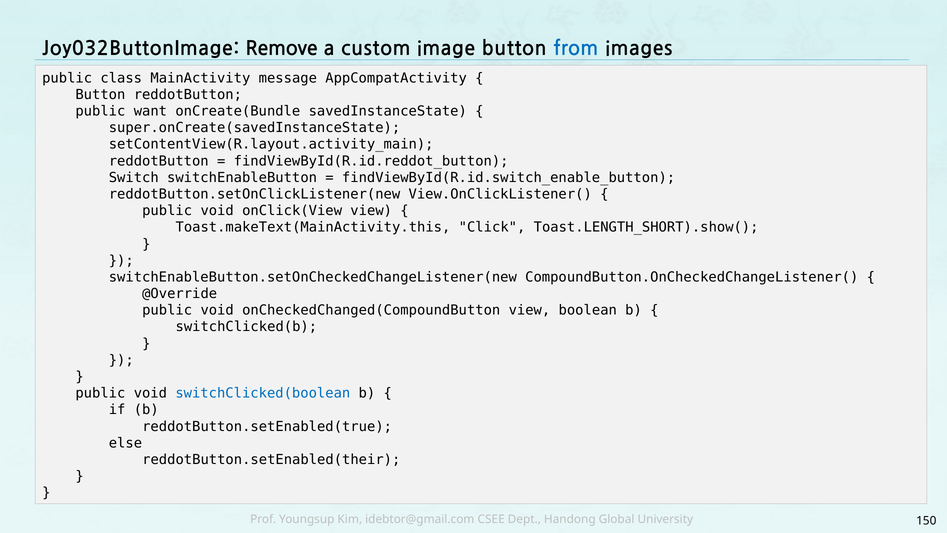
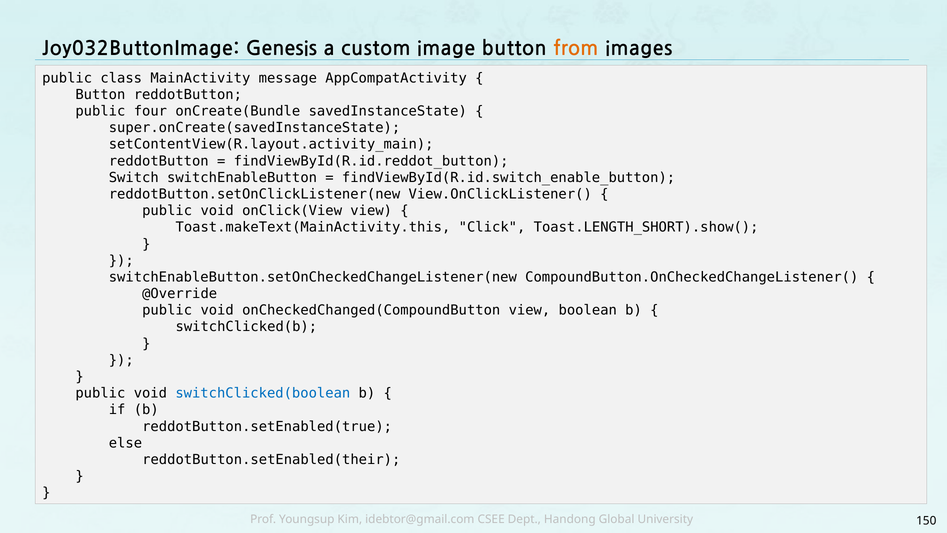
Remove: Remove -> Genesis (281, 49)
from colour: blue -> orange (576, 49)
want: want -> four (150, 111)
